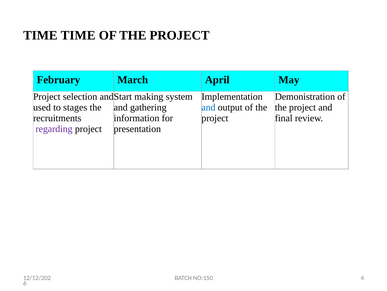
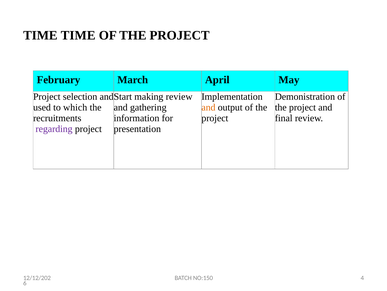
making system: system -> review (179, 97)
stages: stages -> which (75, 107)
and colour: blue -> orange (208, 107)
